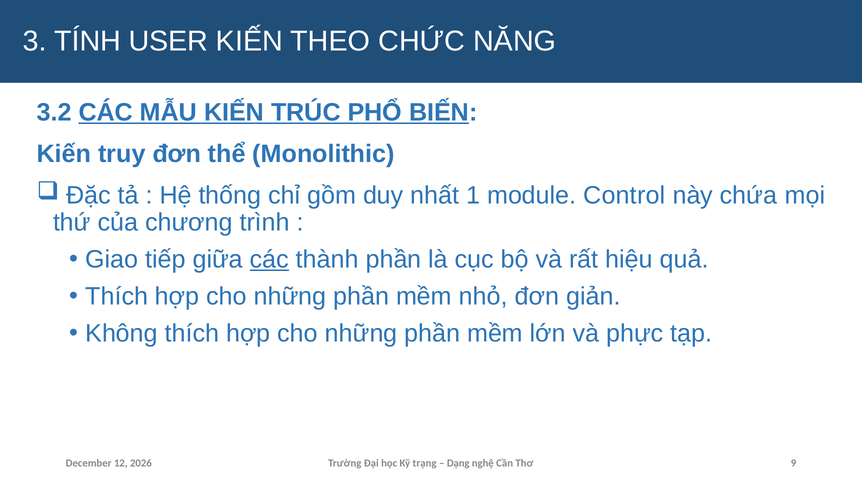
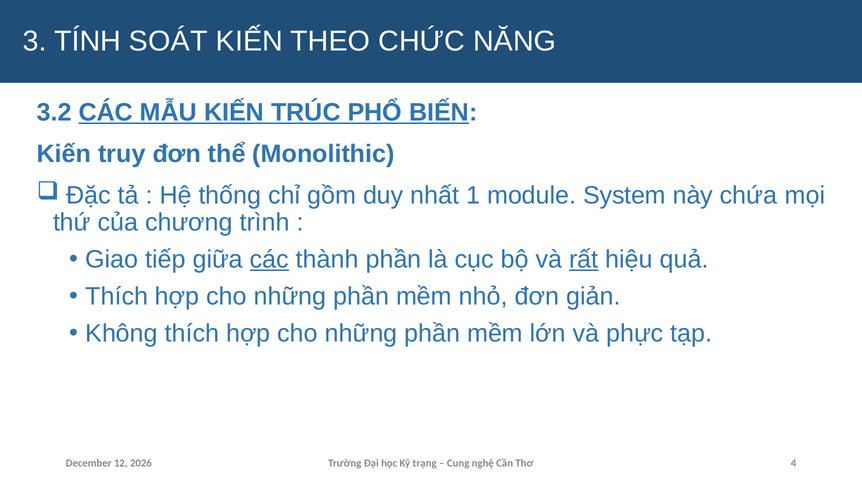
USER: USER -> SOÁT (168, 41)
Control: Control -> System (625, 195)
rất underline: none -> present (584, 259)
Dạng: Dạng -> Cung (458, 463)
9: 9 -> 4 (794, 463)
